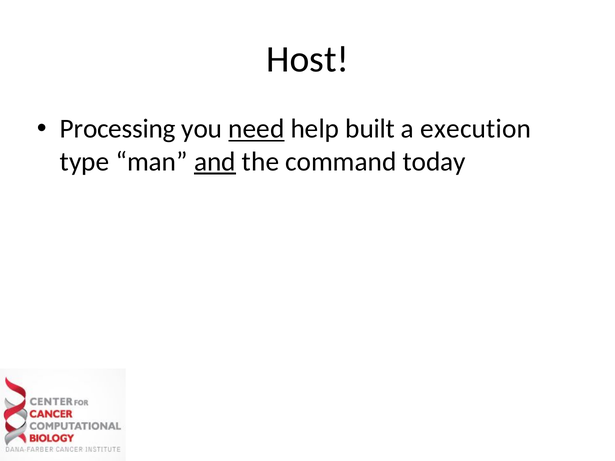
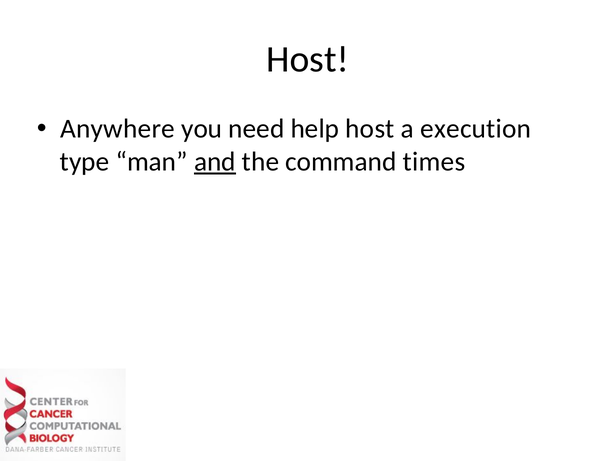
Processing: Processing -> Anywhere (118, 129)
need underline: present -> none (256, 129)
help built: built -> host (370, 129)
today: today -> times (434, 162)
